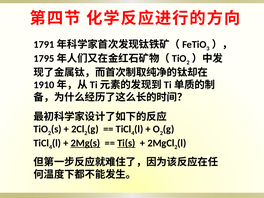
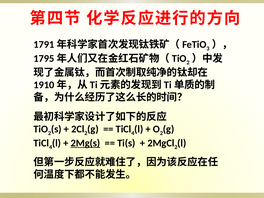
Ti(s underline: present -> none (126, 143)
